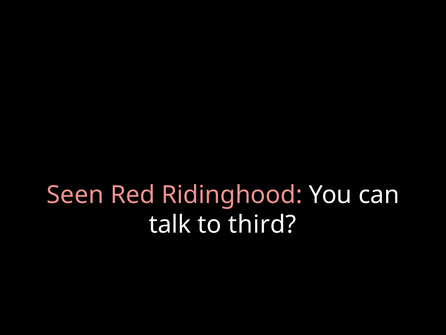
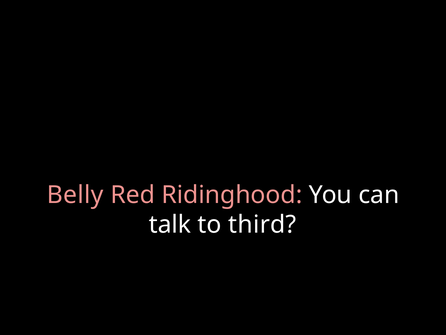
Seen: Seen -> Belly (75, 195)
